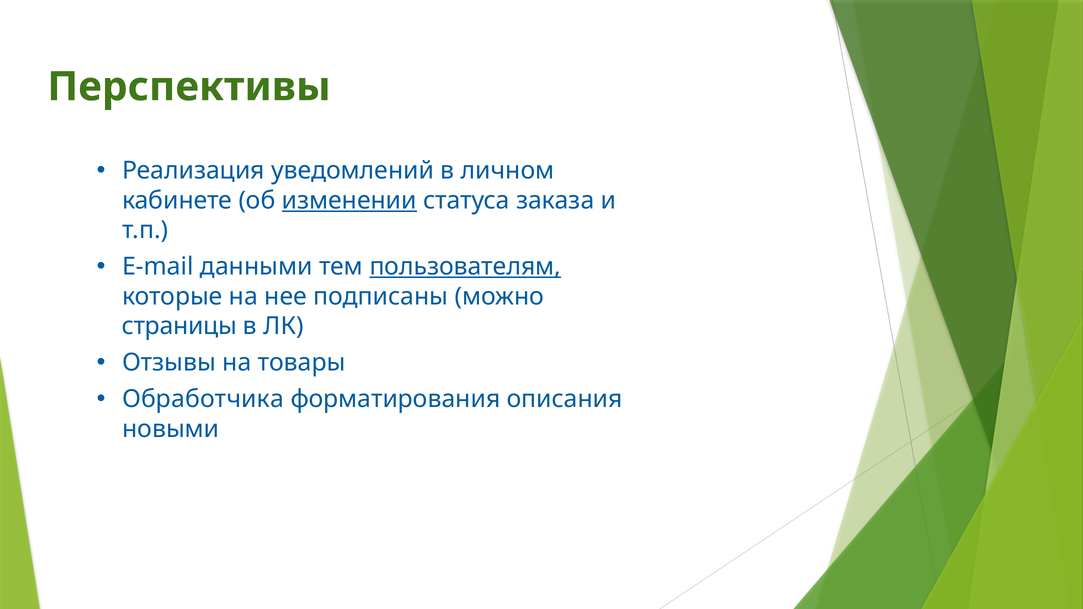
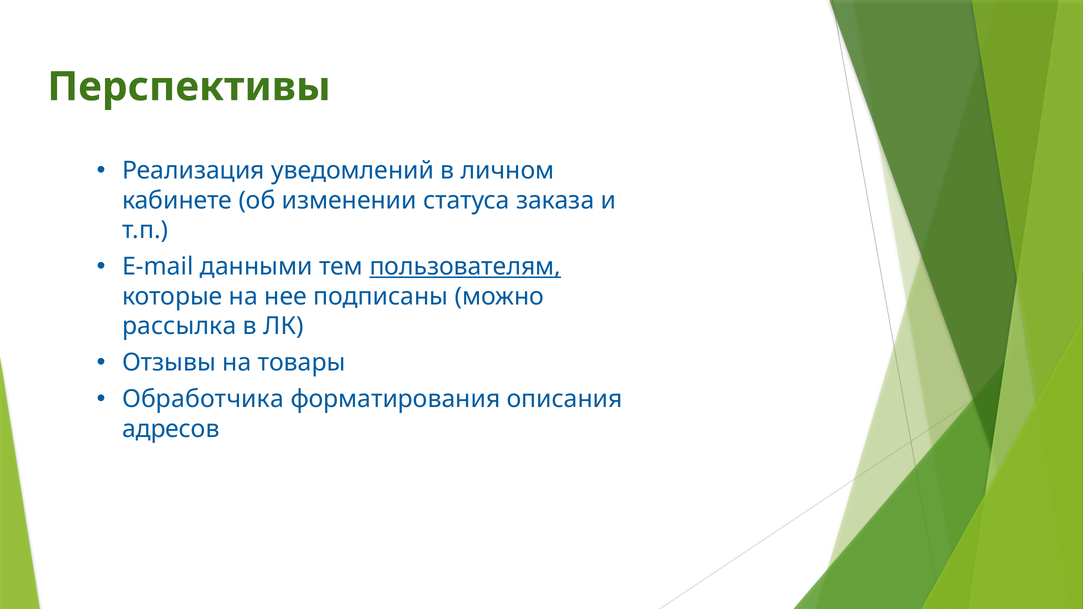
изменении underline: present -> none (349, 200)
страницы: страницы -> рассылка (179, 326)
новыми: новыми -> адресов (171, 429)
